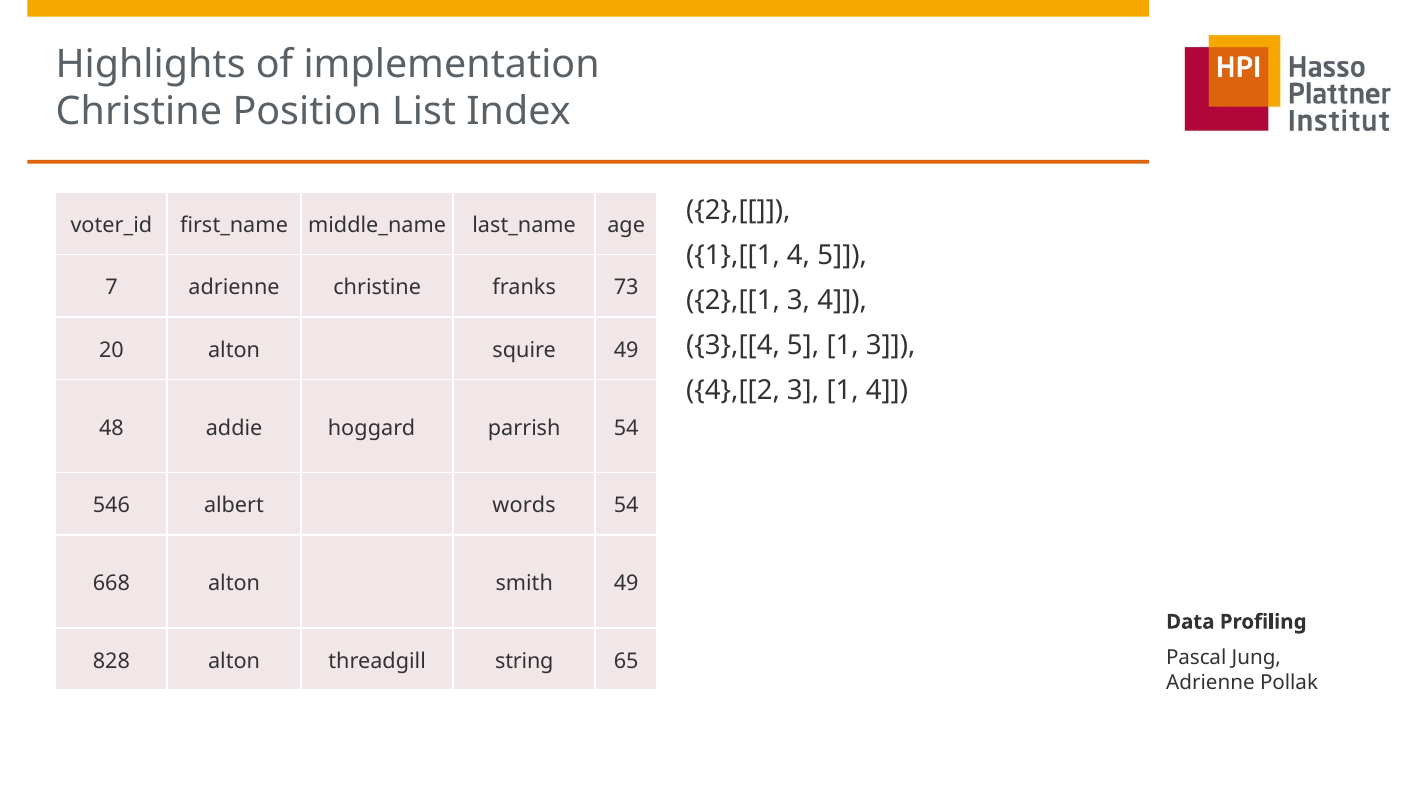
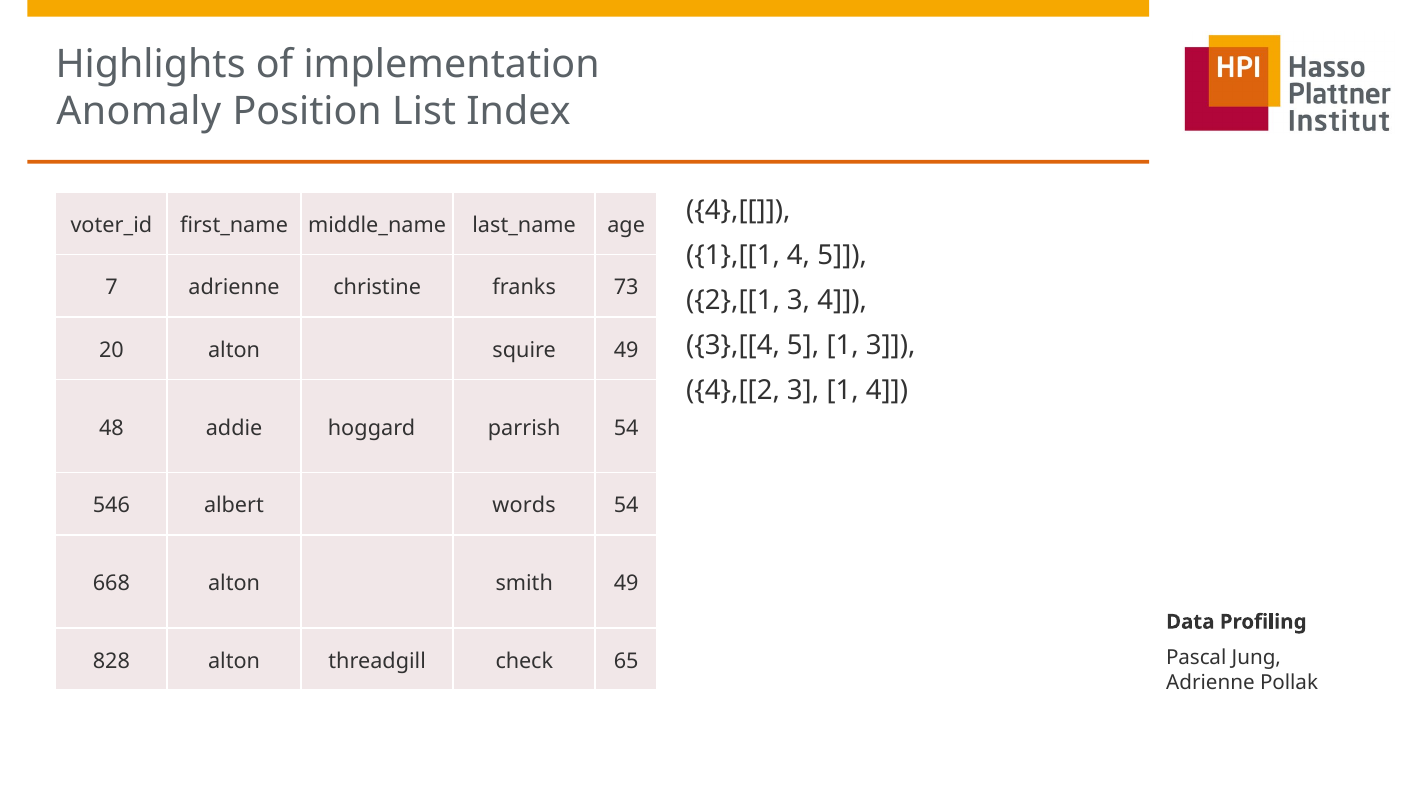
Christine: Christine -> Anomaly (139, 112)
2},[[: 2},[[ -> 4},[[ (738, 211)
string: string -> check (524, 661)
